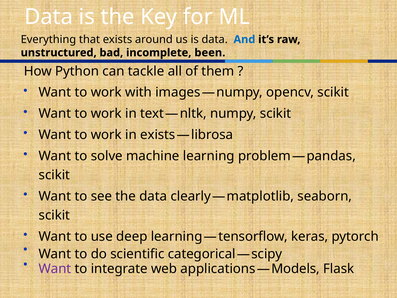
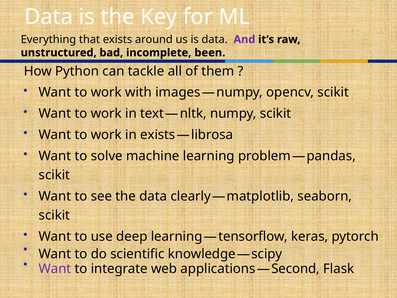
And colour: blue -> purple (244, 39)
categorical: categorical -> knowledge (202, 254)
Models: Models -> Second (296, 268)
